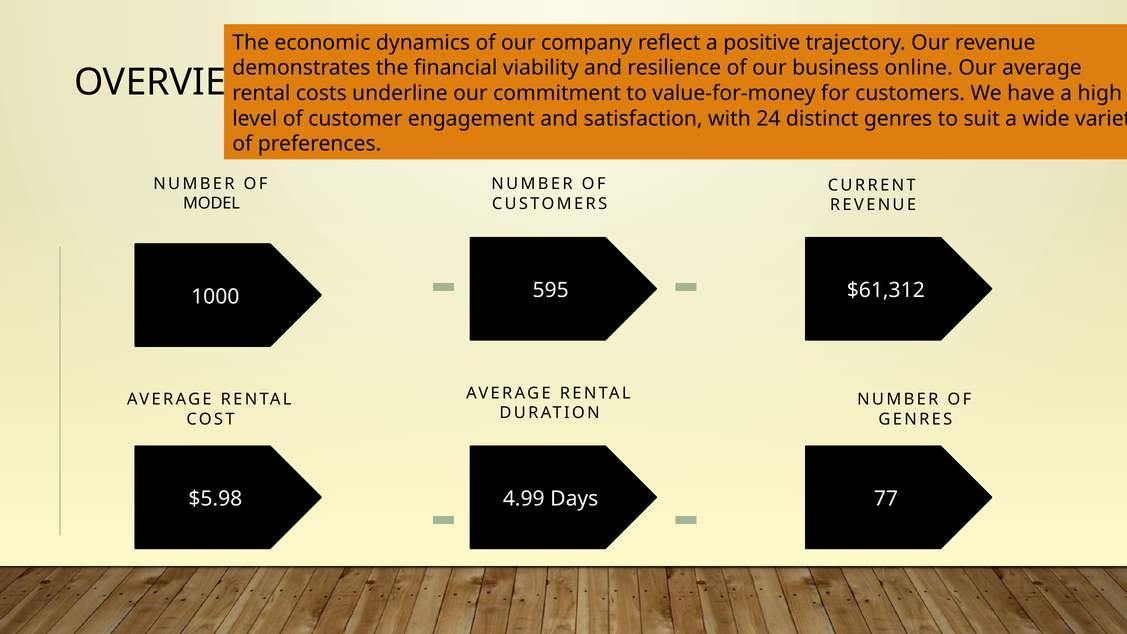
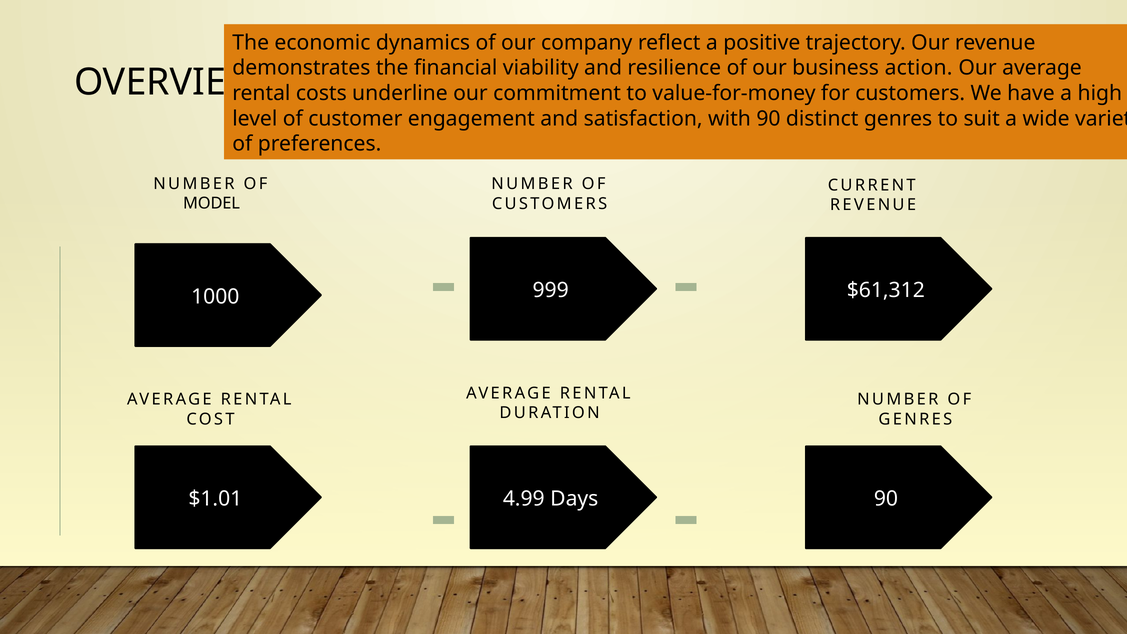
online: online -> action (919, 68)
with 24: 24 -> 90 (768, 119)
595: 595 -> 999 (551, 290)
$5.98: $5.98 -> $1.01 (215, 499)
Days 77: 77 -> 90 (886, 499)
